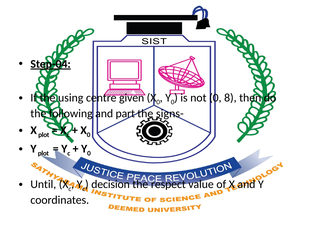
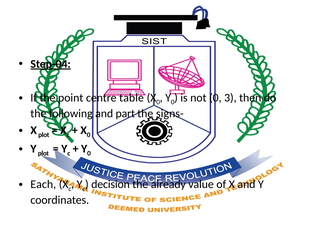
using: using -> point (71, 98)
given: given -> table (132, 98)
8: 8 -> 3 (230, 98)
Until: Until -> Each (43, 184)
respect: respect -> already (168, 184)
